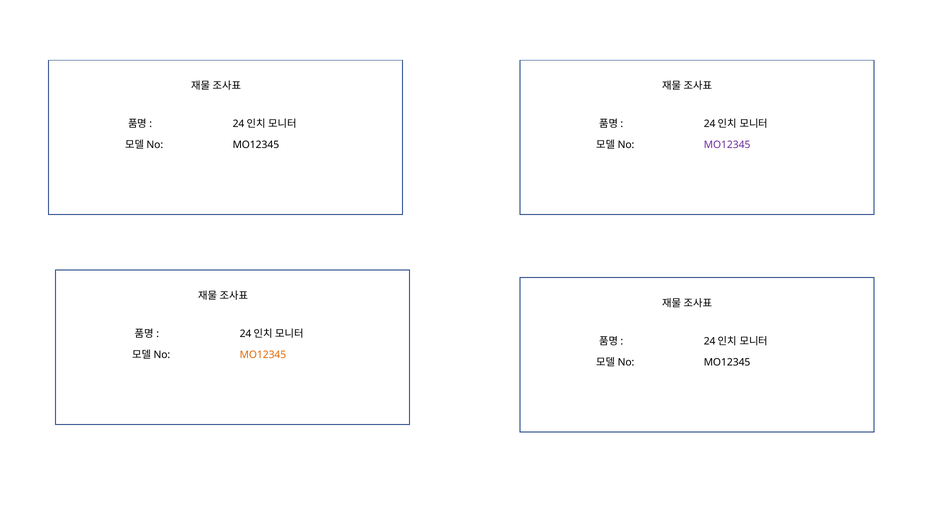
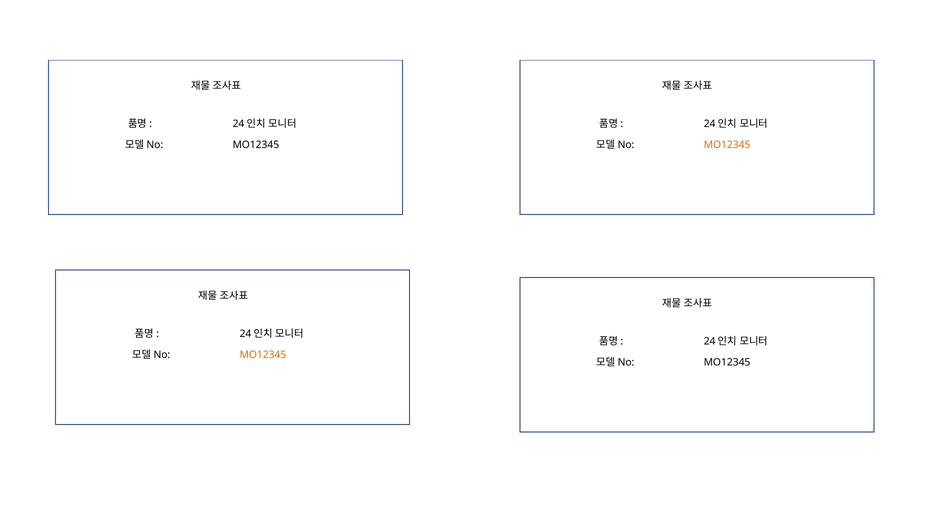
MO12345 colour: purple -> orange (727, 145)
